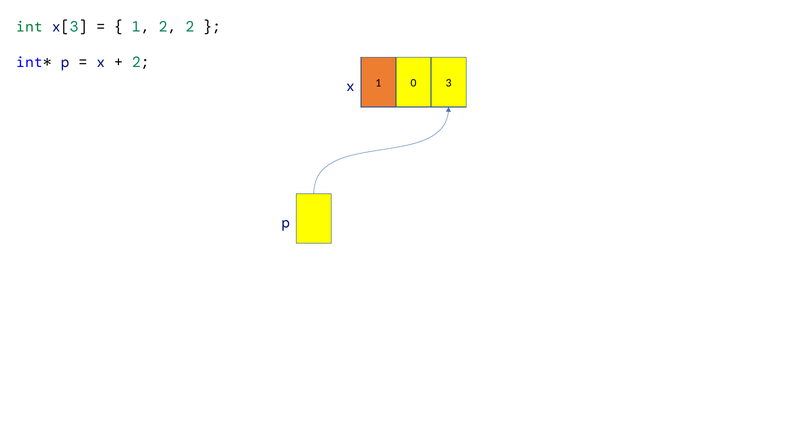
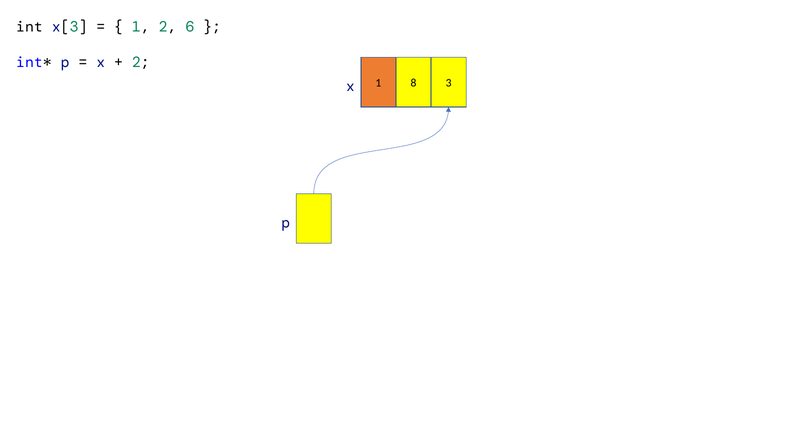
int colour: green -> black (29, 27)
2 2: 2 -> 6 (190, 27)
0: 0 -> 8 (414, 83)
